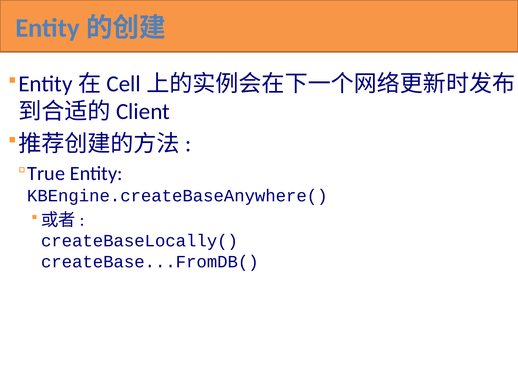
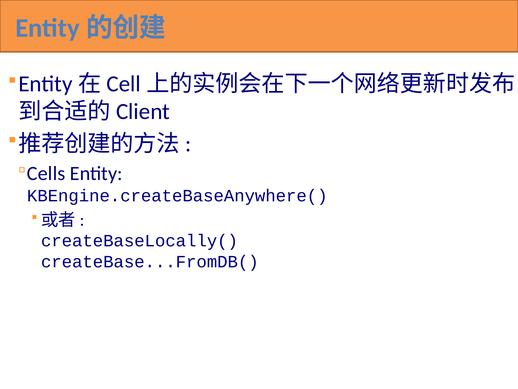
True: True -> Cells (46, 173)
